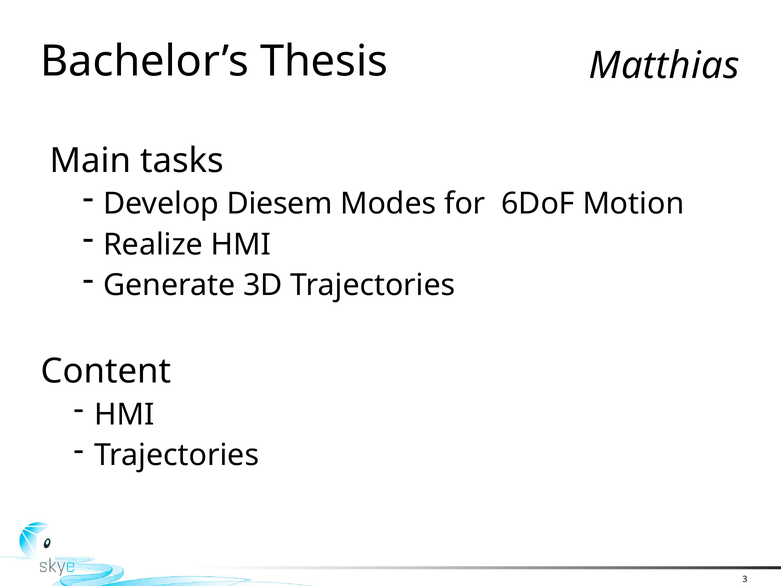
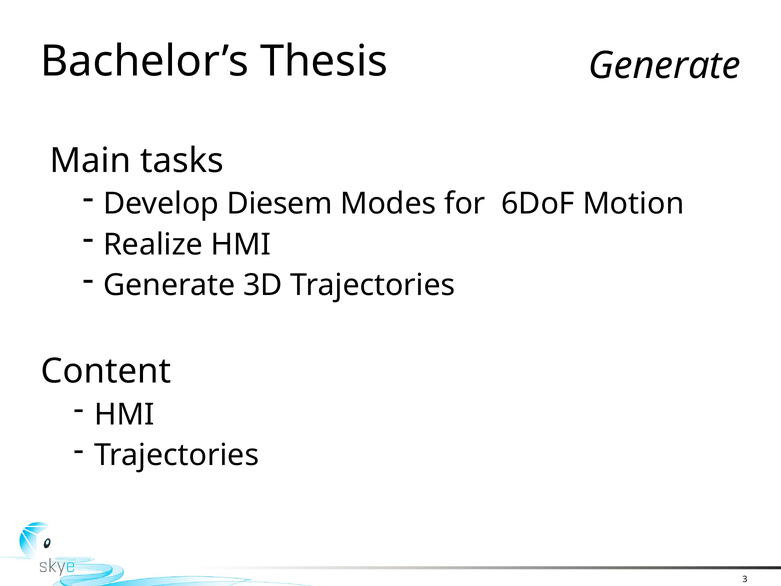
Matthias: Matthias -> Generate (665, 65)
